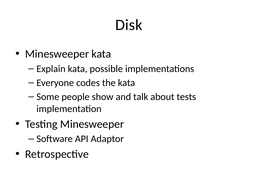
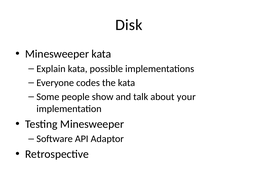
tests: tests -> your (186, 97)
